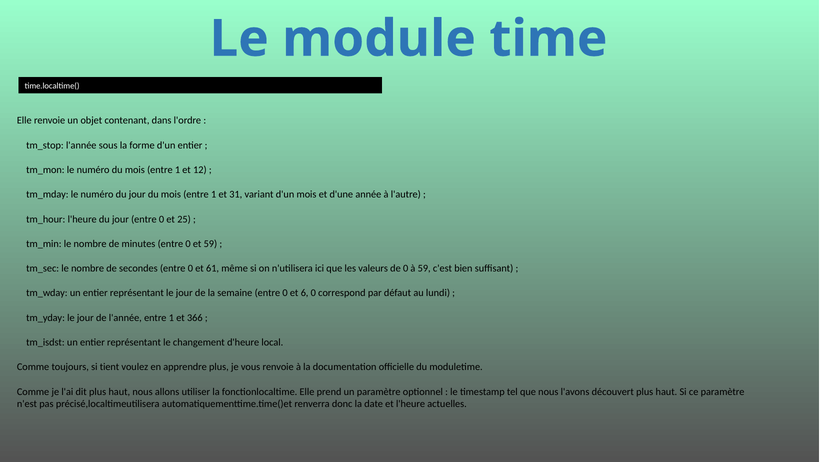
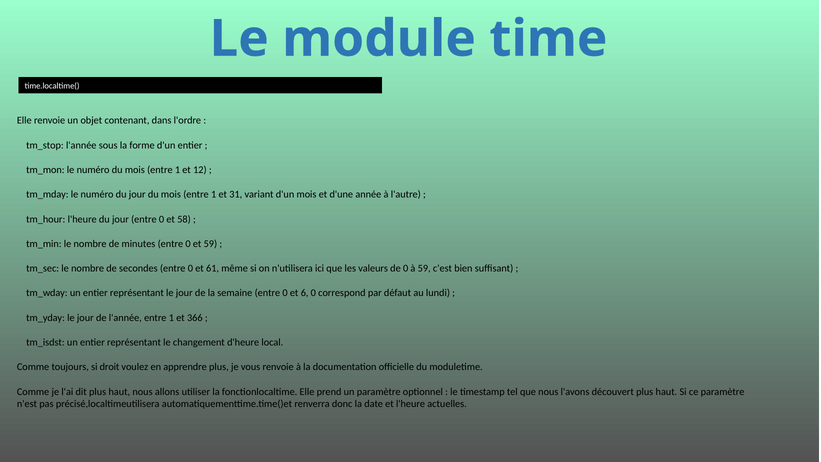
25: 25 -> 58 (184, 219)
tient: tient -> droit (110, 367)
